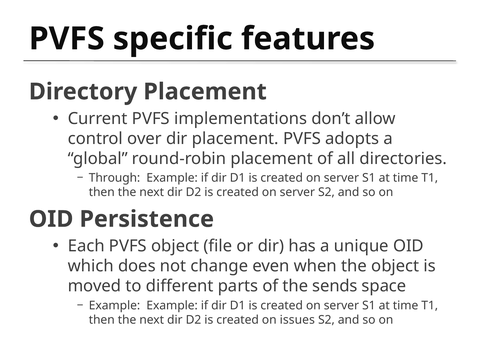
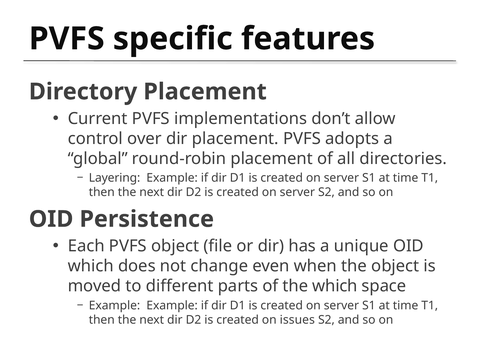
Through: Through -> Layering (115, 178)
the sends: sends -> which (335, 286)
